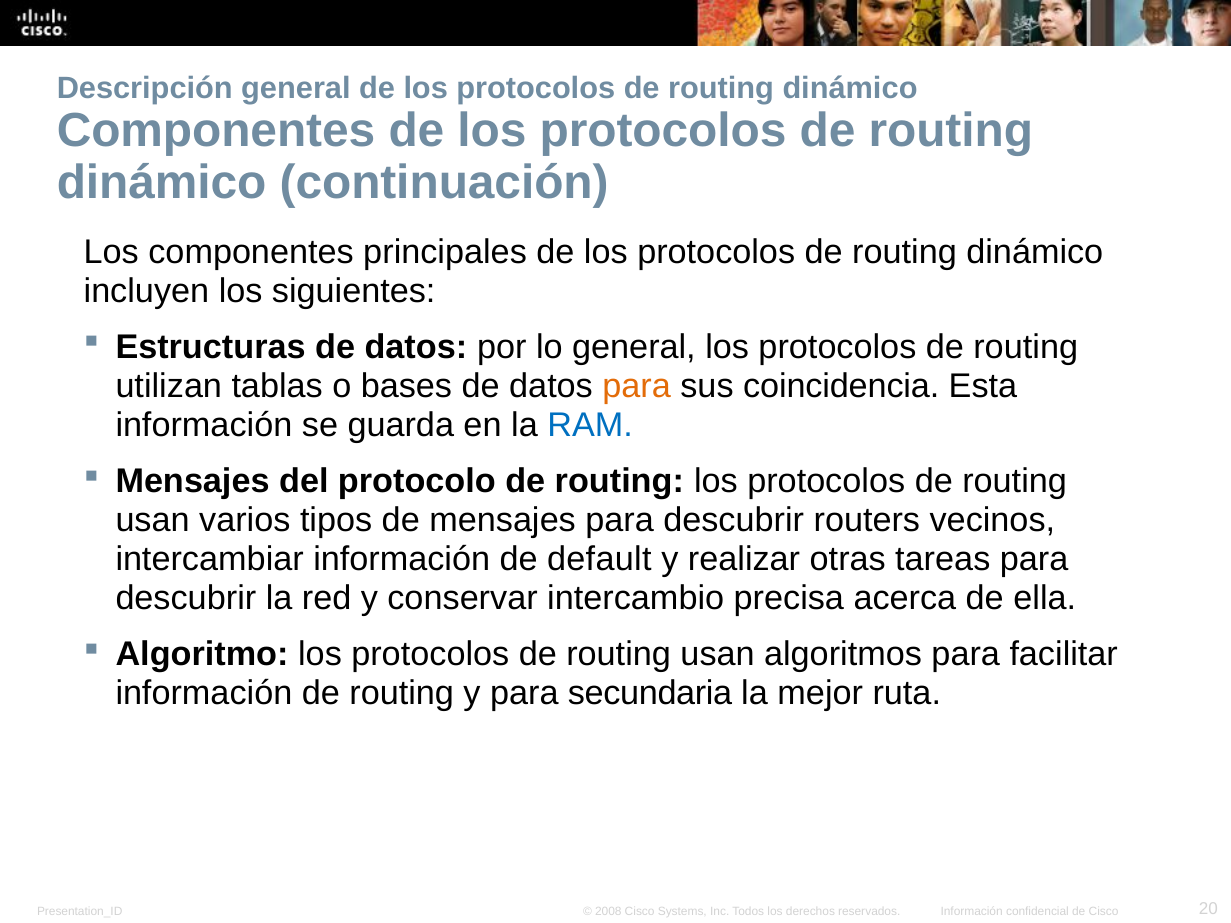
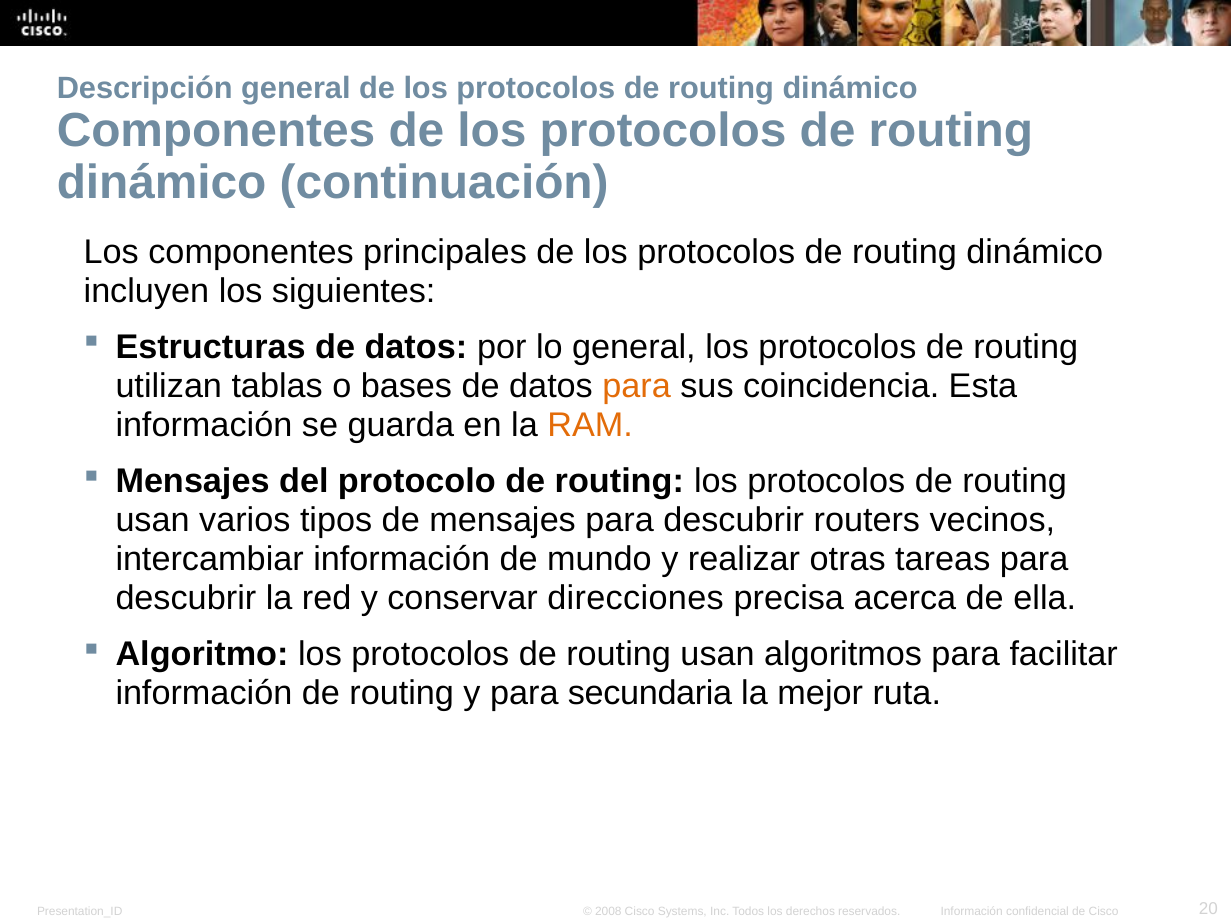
RAM colour: blue -> orange (590, 425)
default: default -> mundo (599, 559)
intercambio: intercambio -> direcciones (636, 598)
